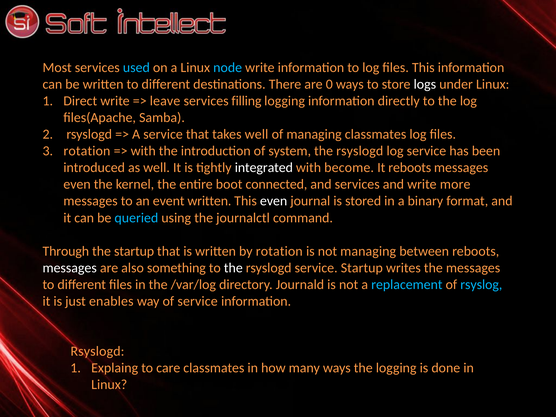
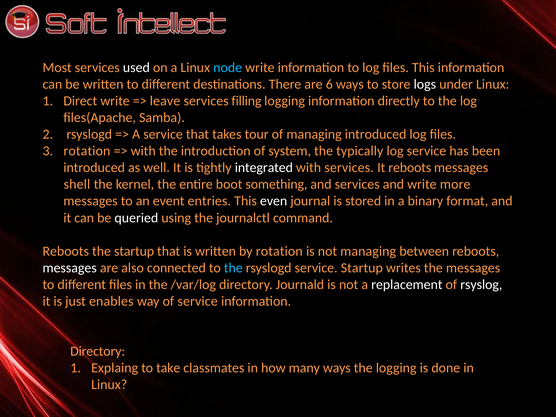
used colour: light blue -> white (136, 68)
0: 0 -> 6 (329, 84)
takes well: well -> tour (257, 134)
managing classmates: classmates -> introduced (376, 134)
system the rsyslogd: rsyslogd -> typically (360, 151)
with become: become -> services (349, 168)
even: even -> shell (77, 184)
connected: connected -> something (276, 184)
event written: written -> entries (209, 201)
queried colour: light blue -> white (136, 218)
Through: Through -> Reboots (66, 251)
something: something -> connected (176, 268)
the colour: white -> light blue (233, 268)
replacement colour: light blue -> white (407, 284)
rsyslog colour: light blue -> white (481, 284)
Rsyslogd: Rsyslogd -> Directory (98, 351)
care: care -> take (168, 368)
